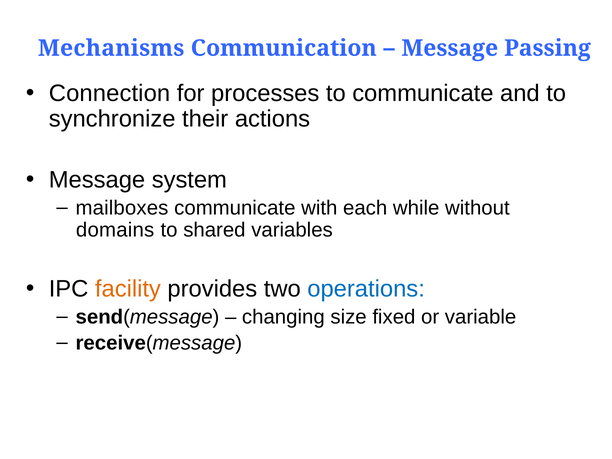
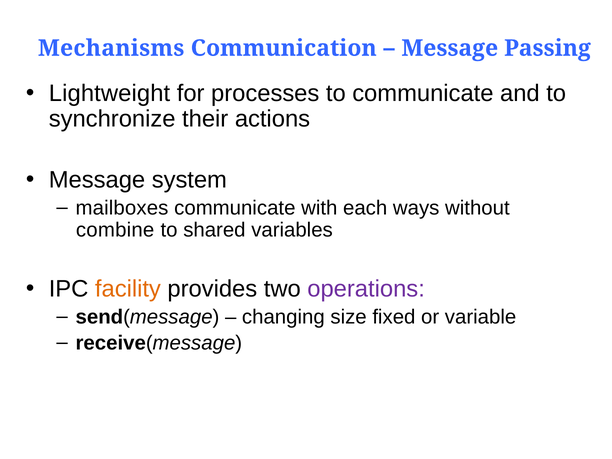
Connection: Connection -> Lightweight (110, 93)
while: while -> ways (416, 208)
domains: domains -> combine (115, 230)
operations colour: blue -> purple (366, 289)
